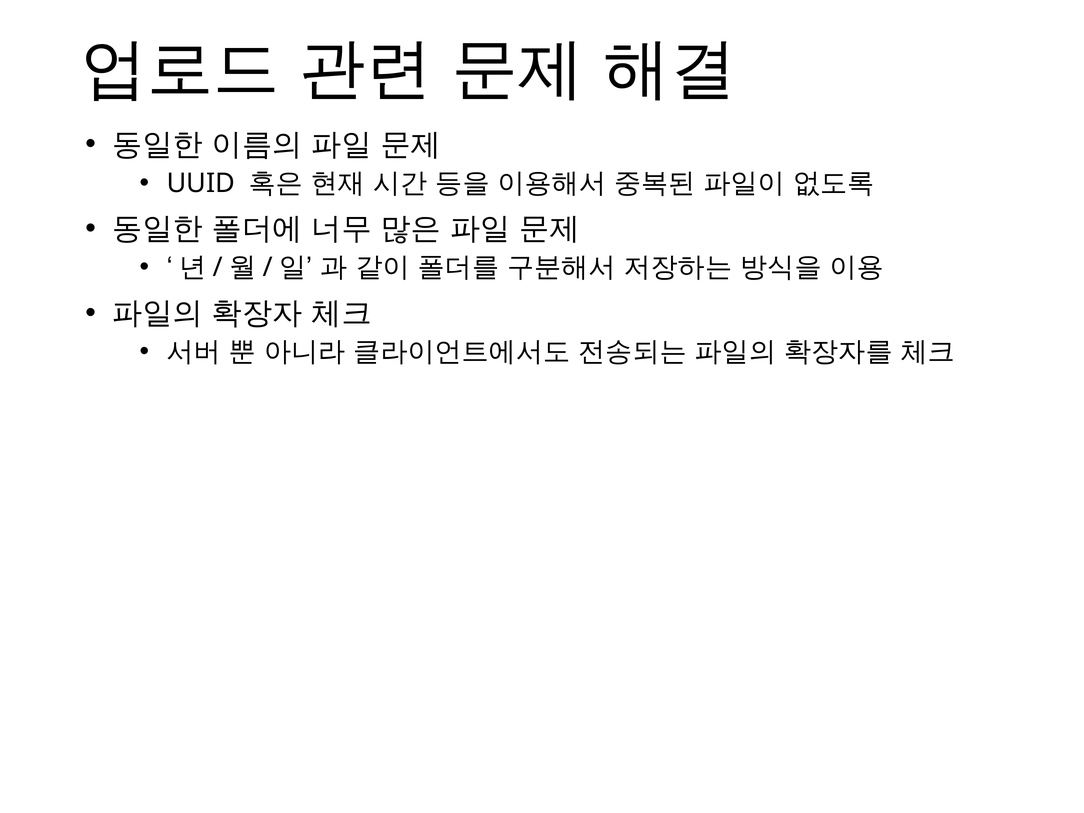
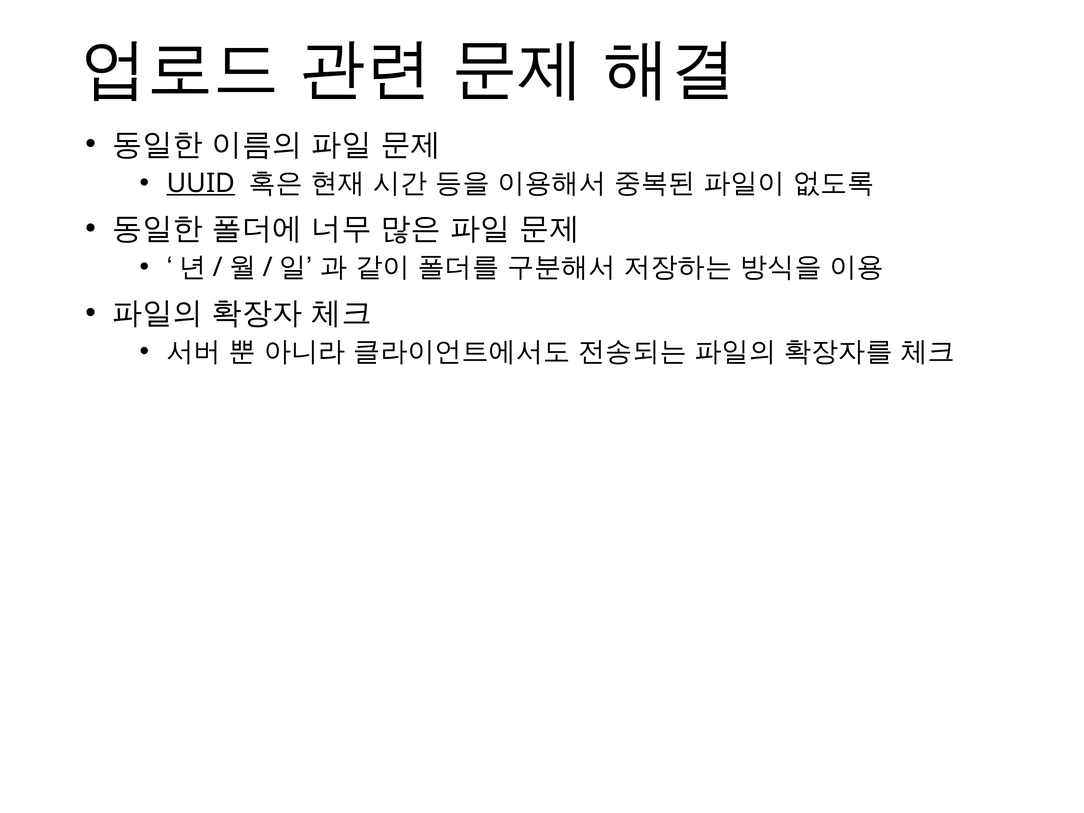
UUID underline: none -> present (201, 183)
